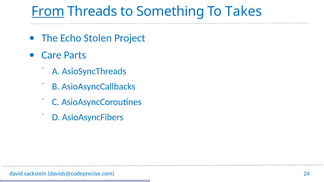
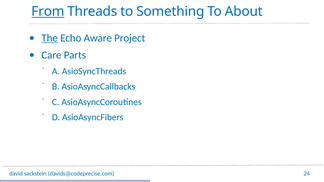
Takes: Takes -> About (244, 12)
The underline: none -> present (50, 38)
Stolen: Stolen -> Aware (98, 38)
